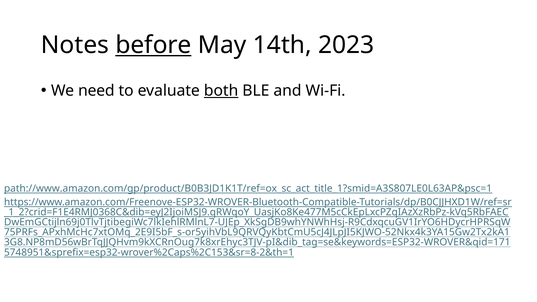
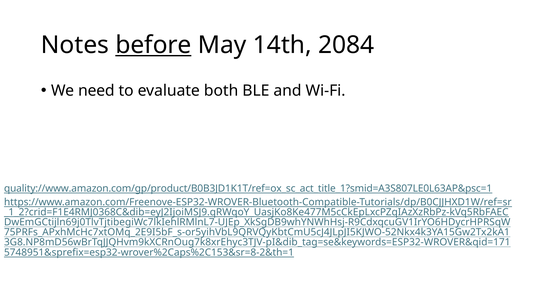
2023: 2023 -> 2084 (346, 45)
both underline: present -> none (221, 91)
path://www.amazon.com/gp/product/B0B3JD1K1T/ref=ox_sc_act_title_1?smid=A3S807LE0L63AP&psc=1: path://www.amazon.com/gp/product/B0B3JD1K1T/ref=ox_sc_act_title_1?smid=A3S807LE0L63AP&psc=1 -> quality://www.amazon.com/gp/product/B0B3JD1K1T/ref=ox_sc_act_title_1?smid=A3S807LE0L63AP&psc=1 (248, 188)
